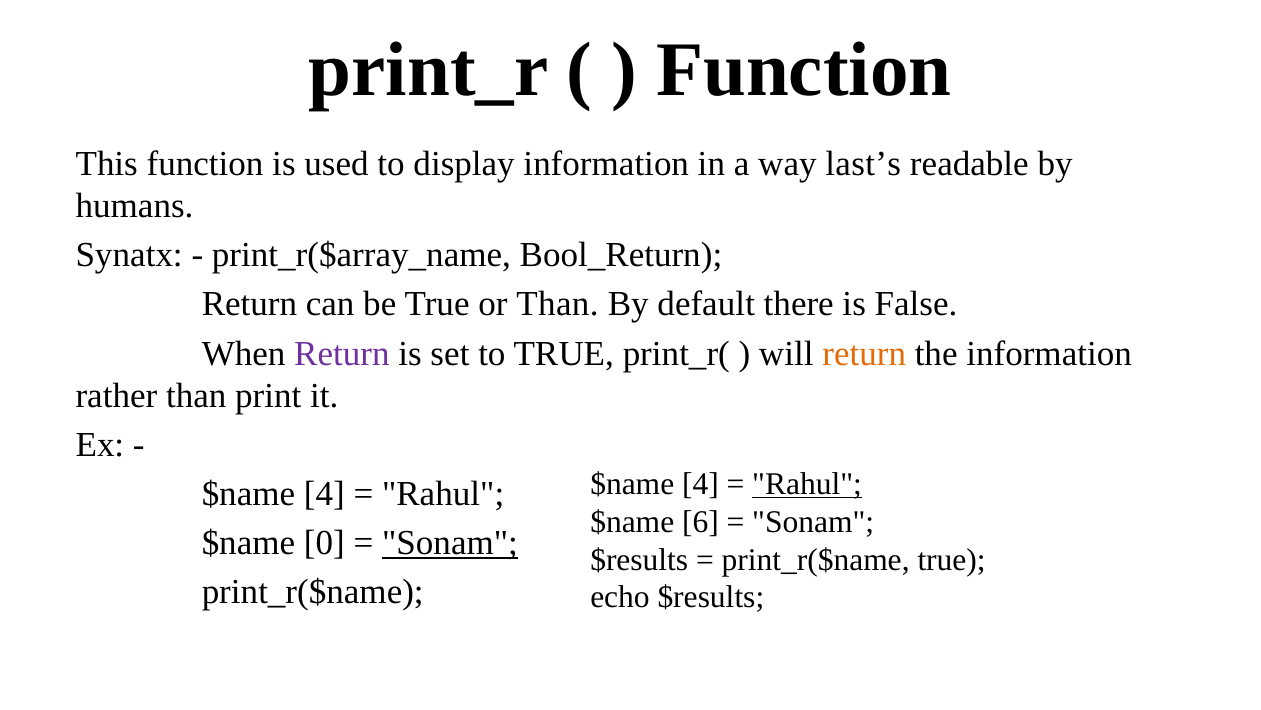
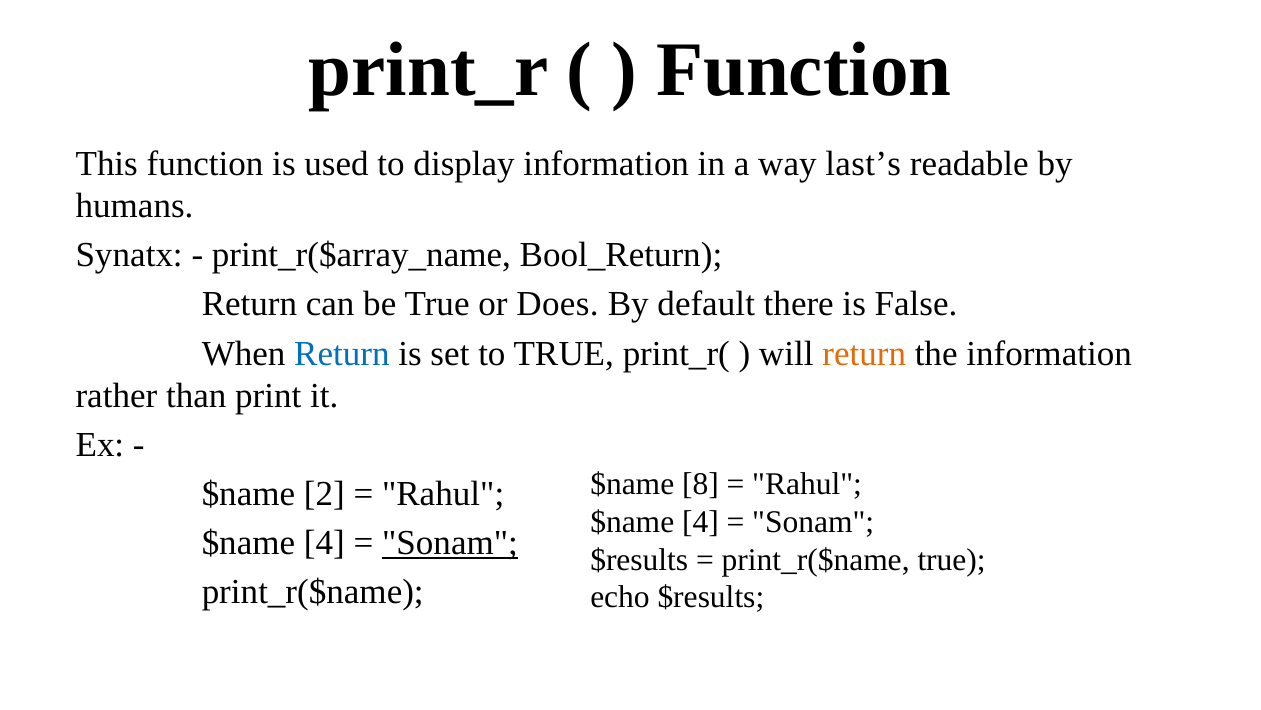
or Than: Than -> Does (558, 304)
Return colour: purple -> blue (342, 353)
4: 4 -> 8 (700, 484)
Rahul underline: present -> none (807, 484)
4: 4 -> 2 (324, 494)
6: 6 -> 4 (700, 521)
0: 0 -> 4 (324, 543)
